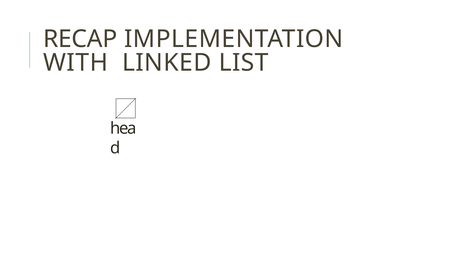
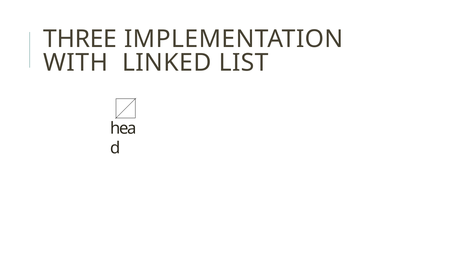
RECAP: RECAP -> THREE (80, 39)
